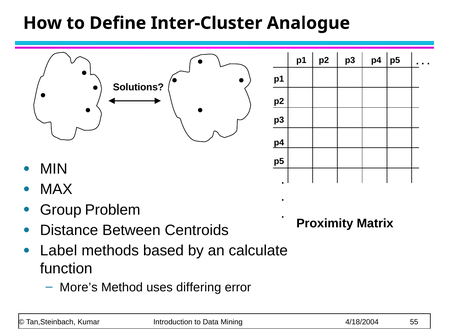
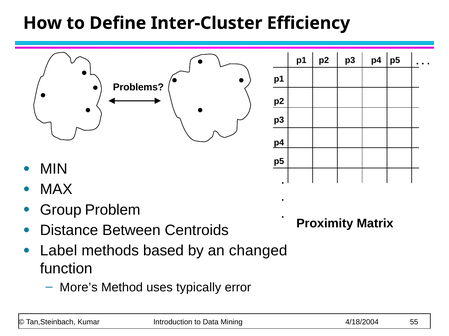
Analogue: Analogue -> Efficiency (308, 23)
Solutions: Solutions -> Problems (138, 87)
calculate: calculate -> changed (258, 251)
differing: differing -> typically (199, 288)
